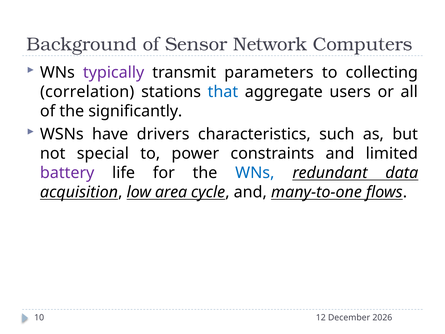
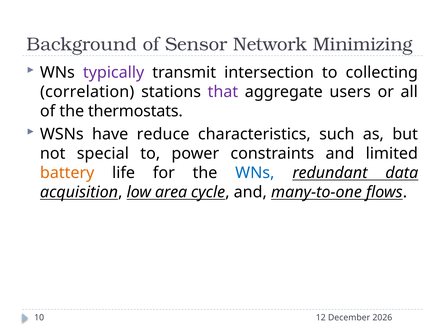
Computers: Computers -> Minimizing (363, 44)
parameters: parameters -> intersection (269, 72)
that colour: blue -> purple (223, 92)
significantly: significantly -> thermostats (135, 111)
drivers: drivers -> reduce (163, 134)
battery colour: purple -> orange (67, 173)
